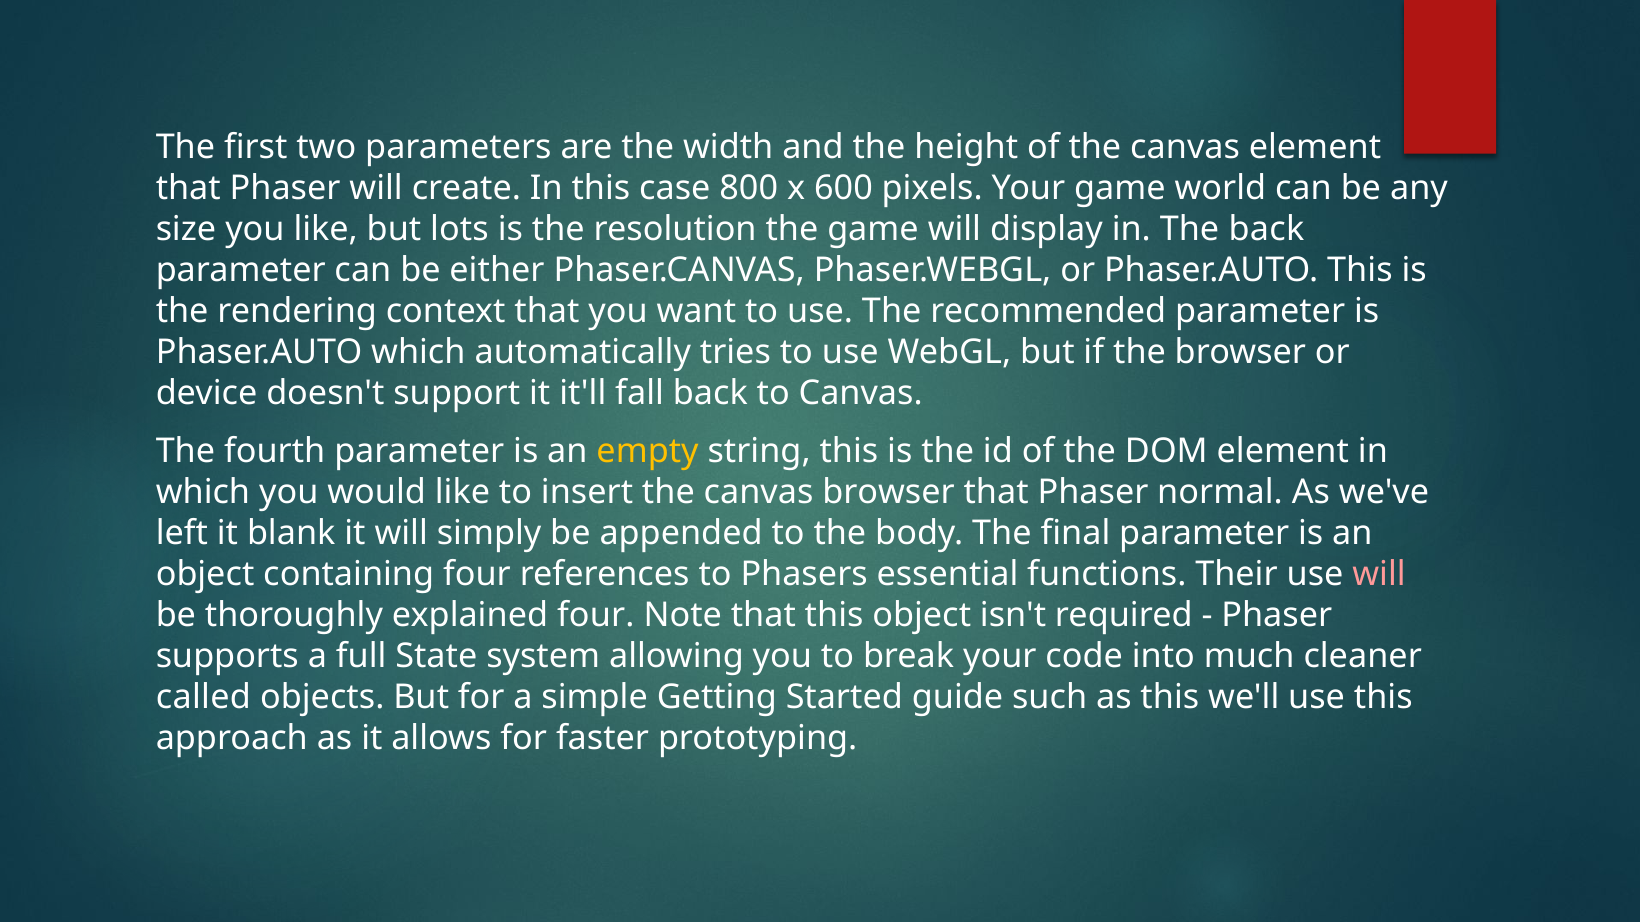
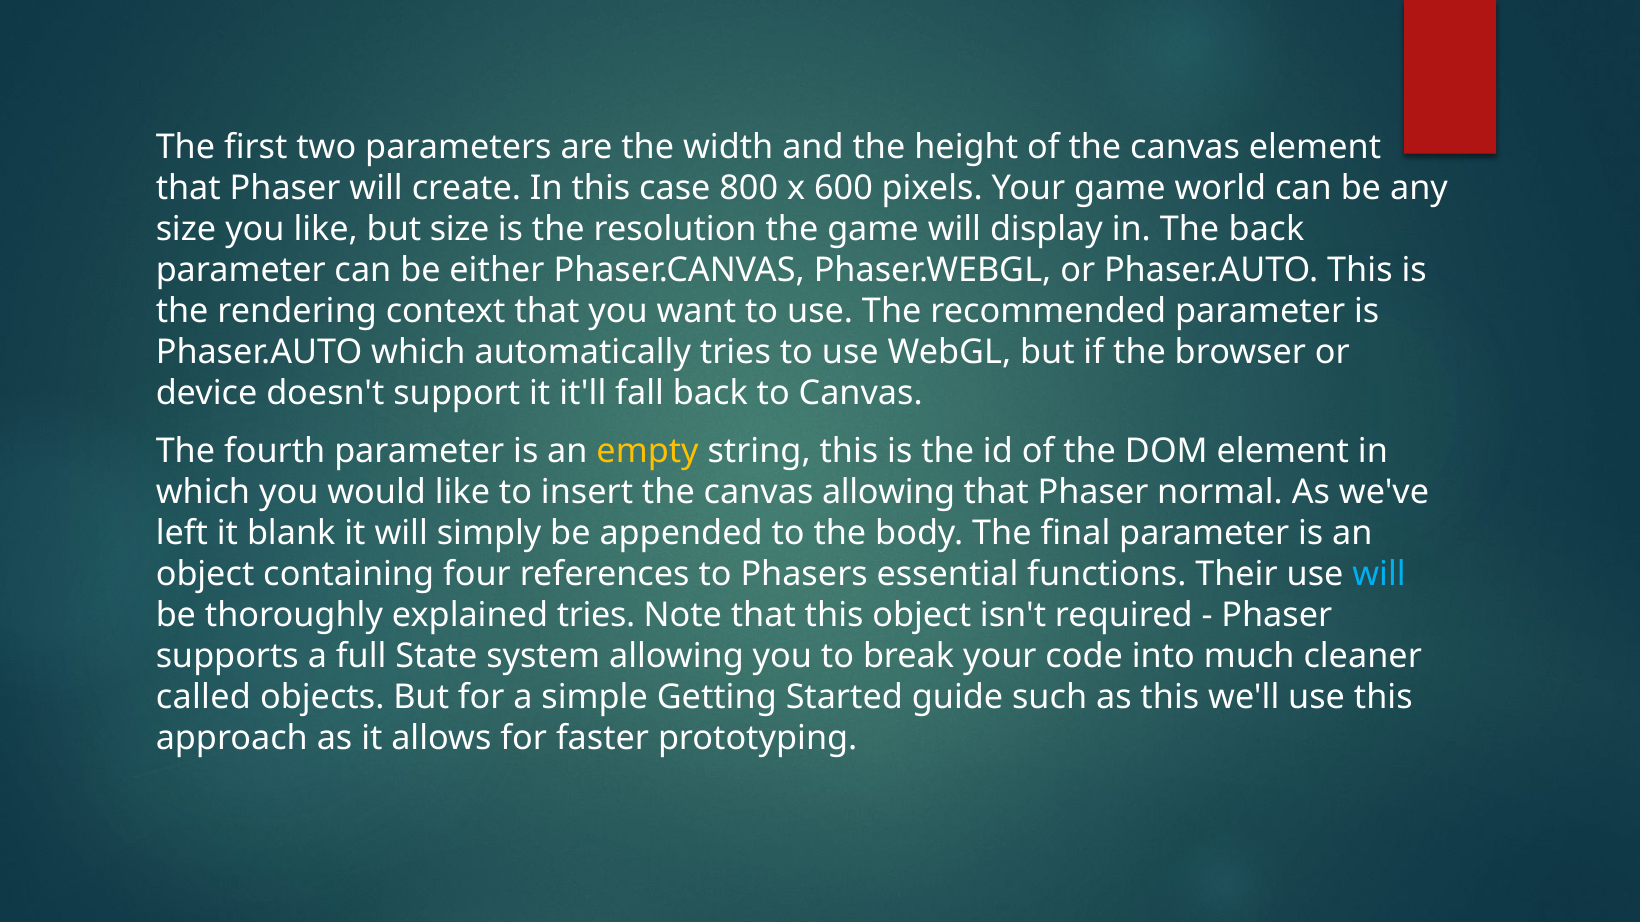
but lots: lots -> size (460, 229)
canvas browser: browser -> allowing (889, 493)
will colour: pink -> light blue (1379, 575)
explained four: four -> tries (596, 616)
